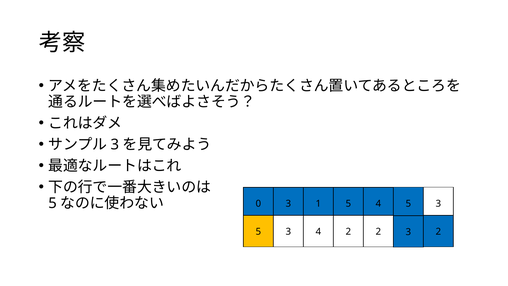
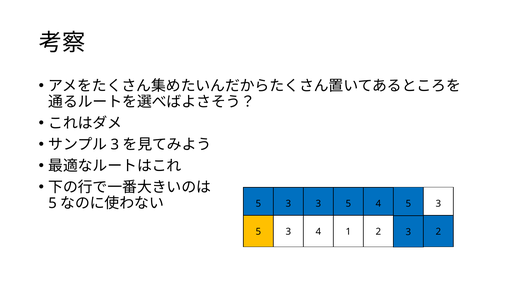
0: 0 -> 5 (258, 204)
1: 1 -> 3 (318, 204)
4 2: 2 -> 1 (348, 232)
